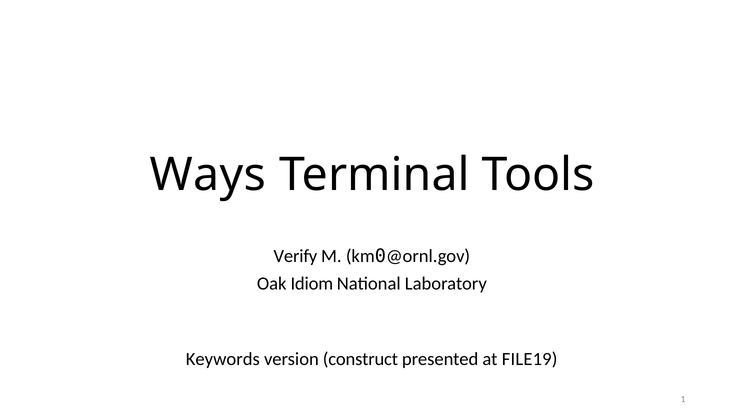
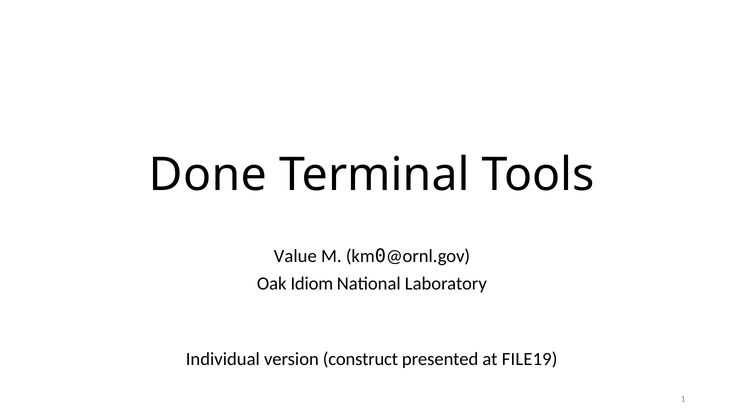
Ways: Ways -> Done (208, 175)
Verify: Verify -> Value (295, 256)
Keywords: Keywords -> Individual (223, 360)
